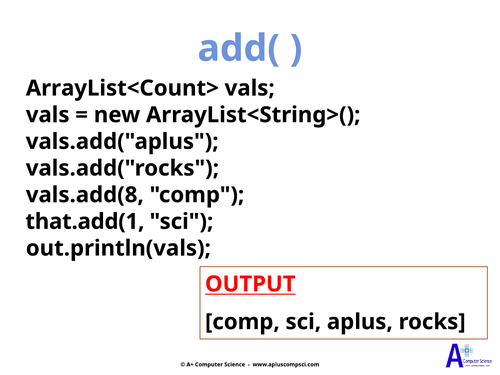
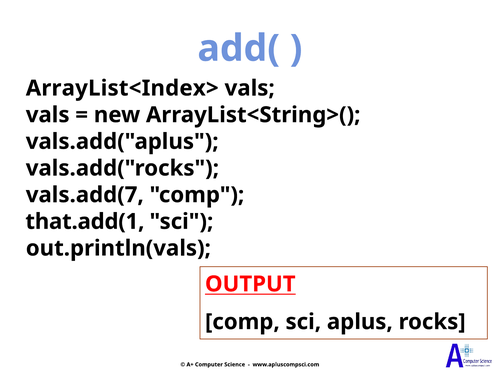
ArrayList<Count>: ArrayList<Count> -> ArrayList<Index> (122, 88)
vals.add(8: vals.add(8 -> vals.add(7 (85, 195)
